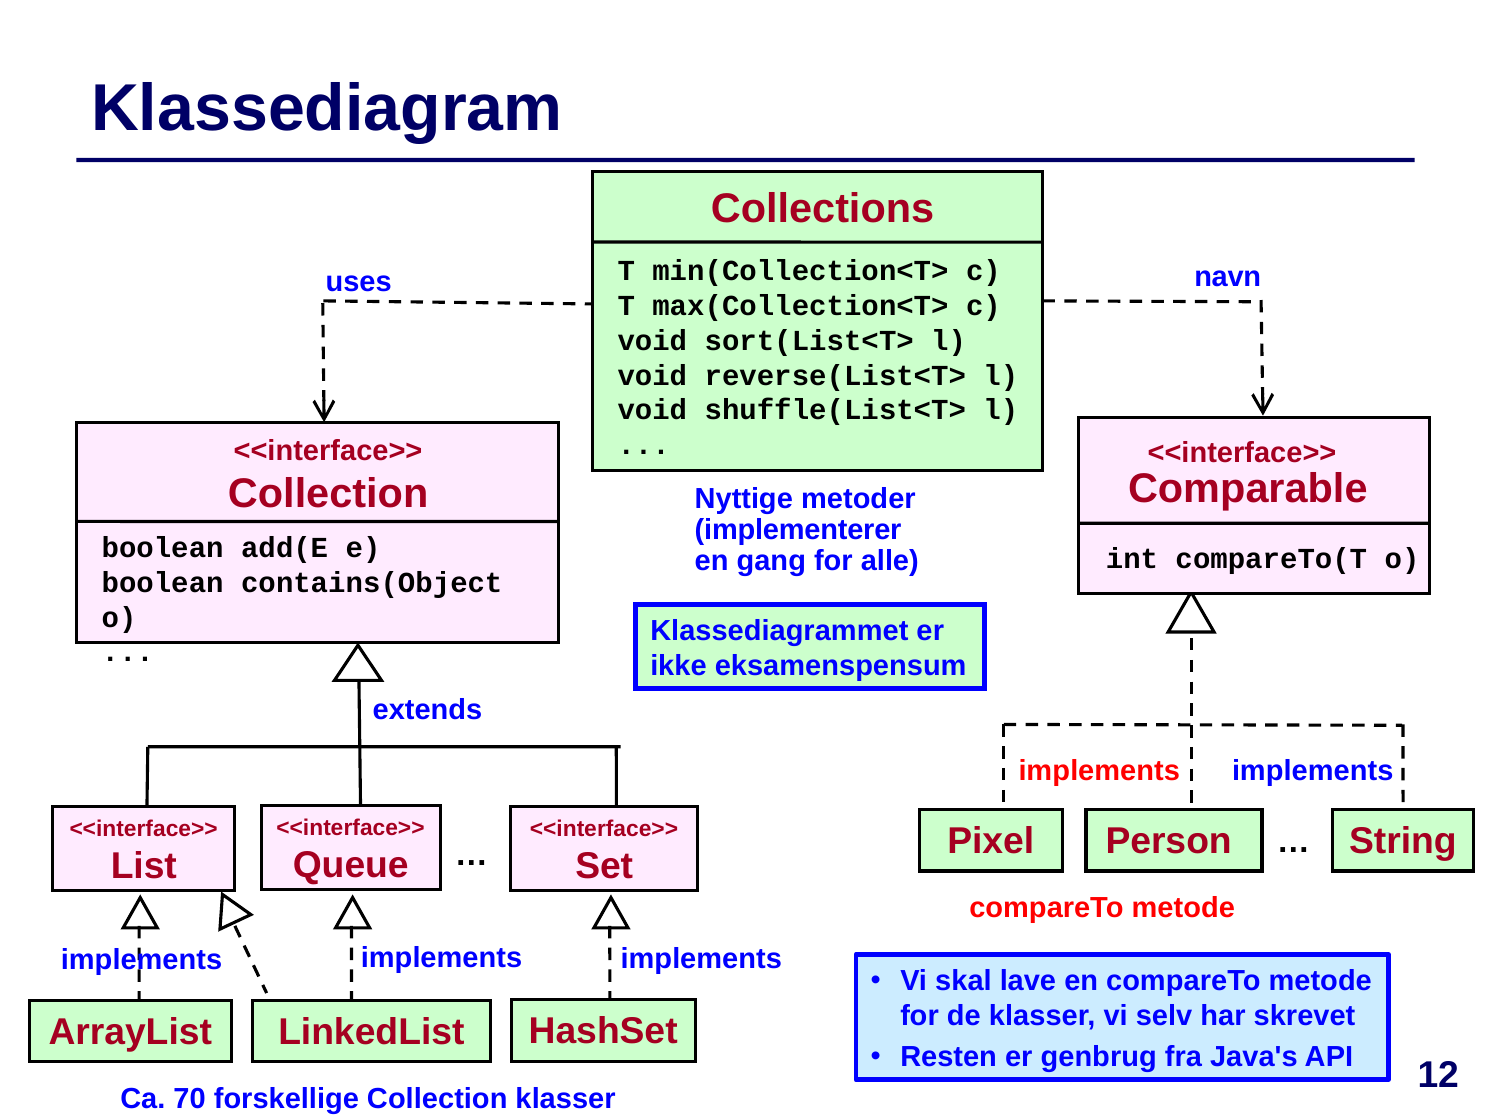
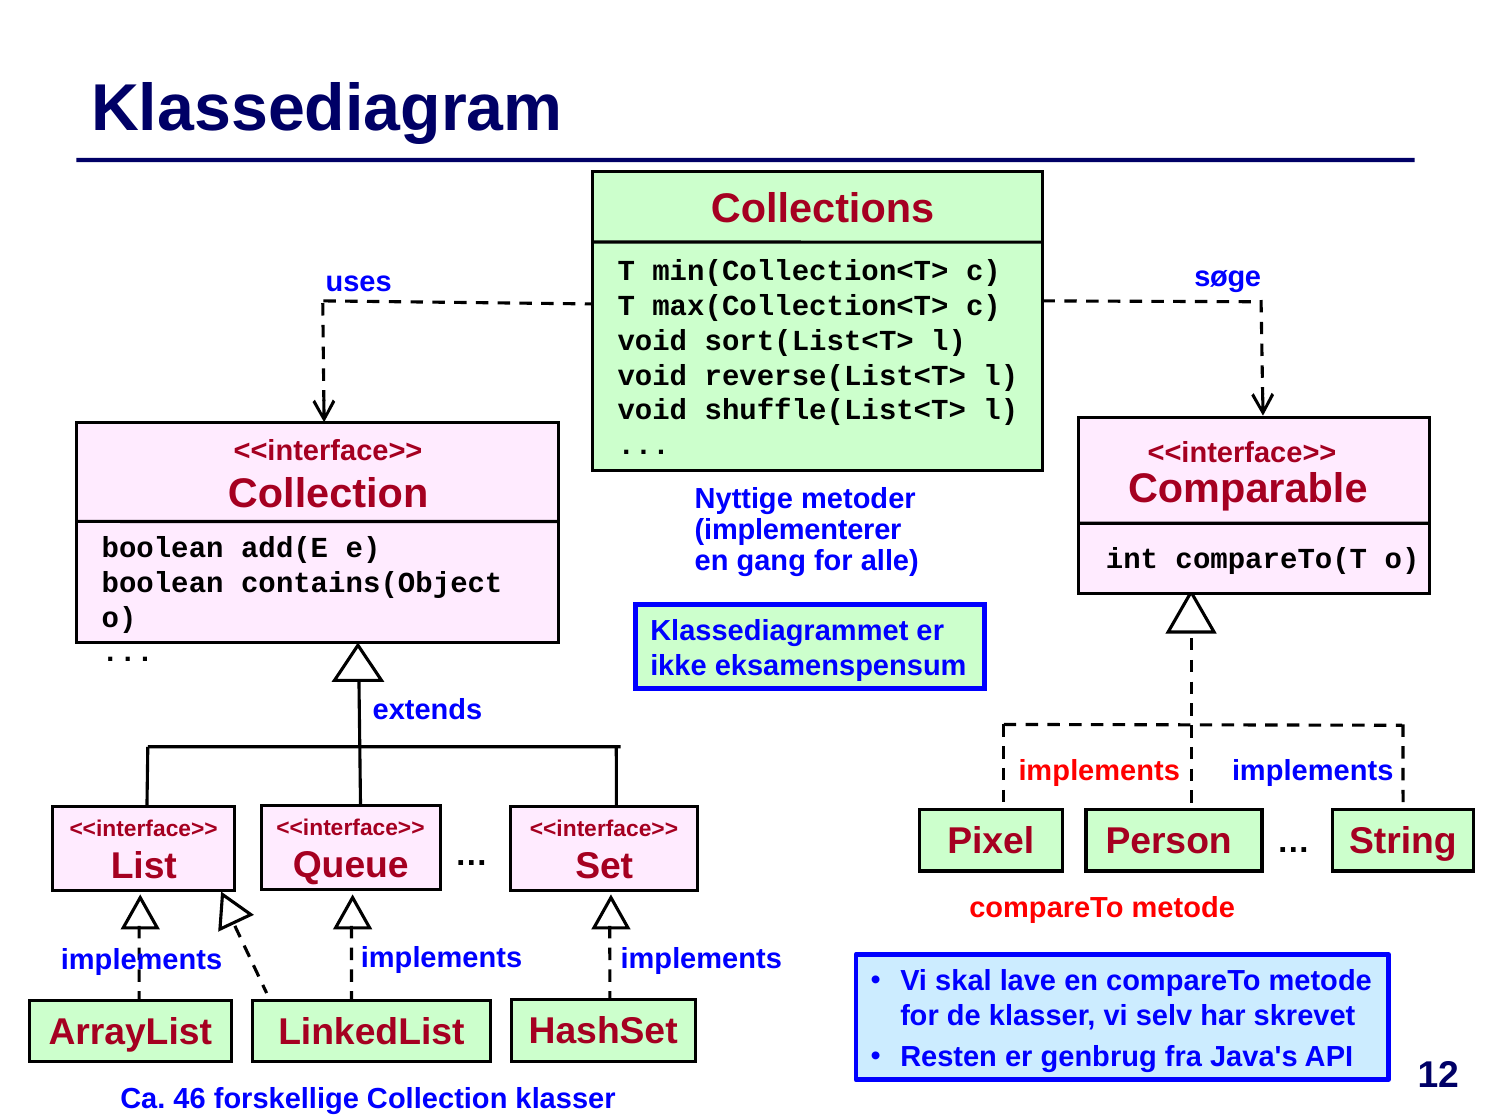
navn: navn -> søge (1228, 277)
70: 70 -> 46 (190, 1099)
